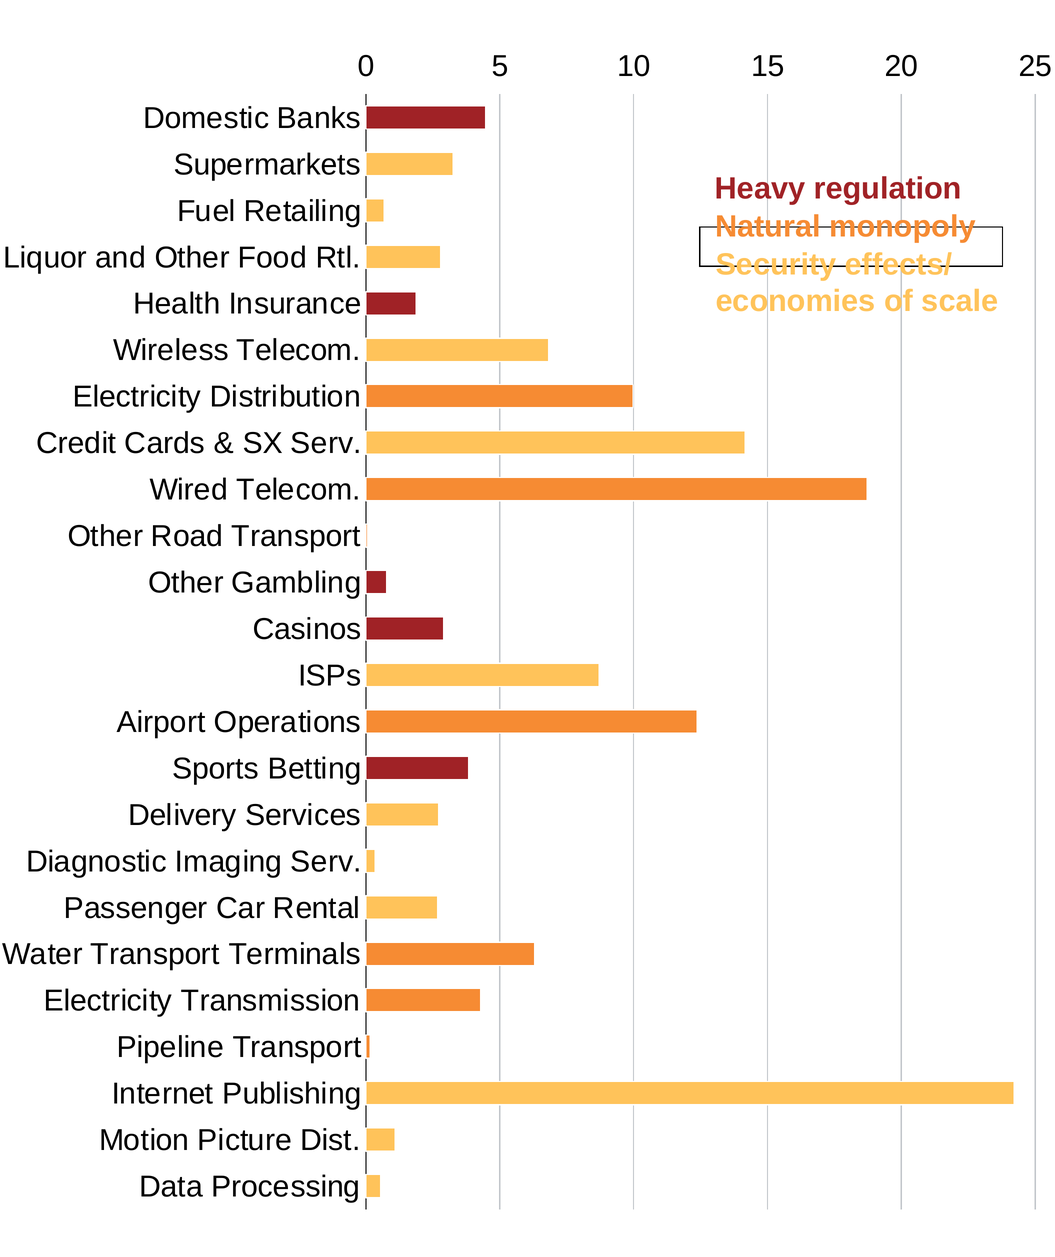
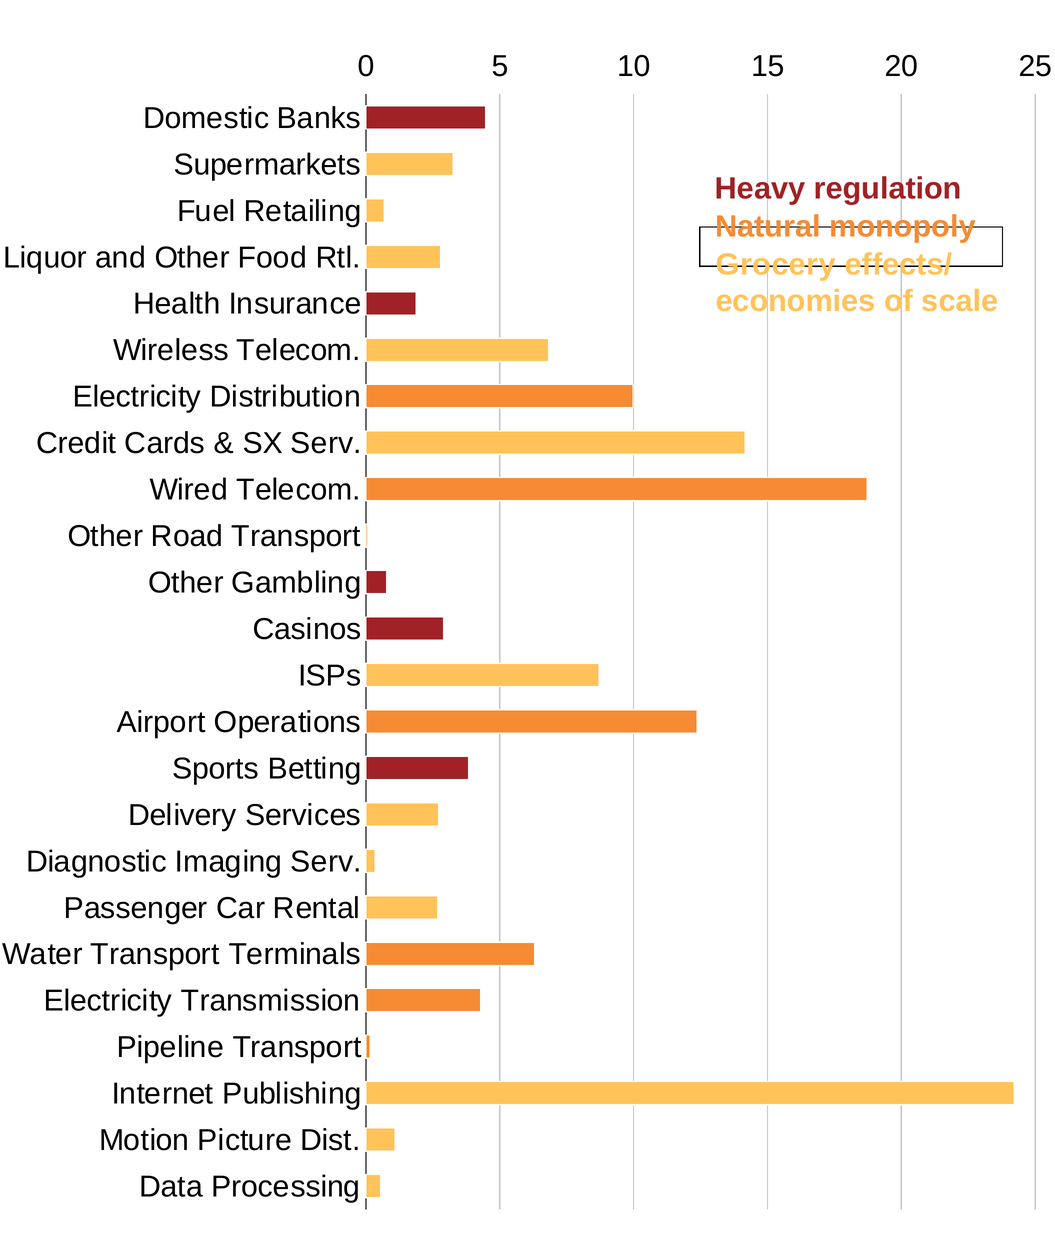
Security: Security -> Grocery (776, 264)
